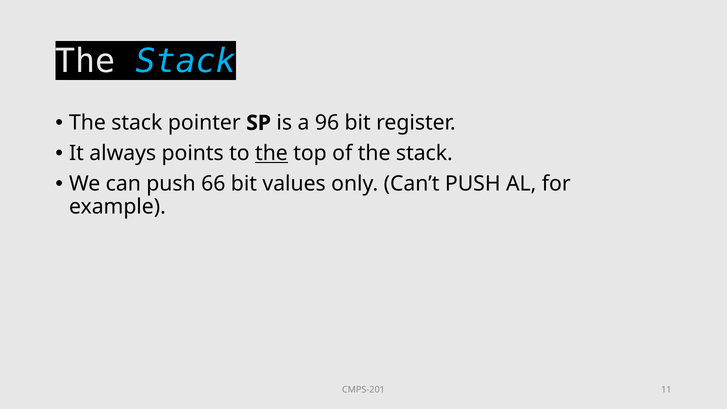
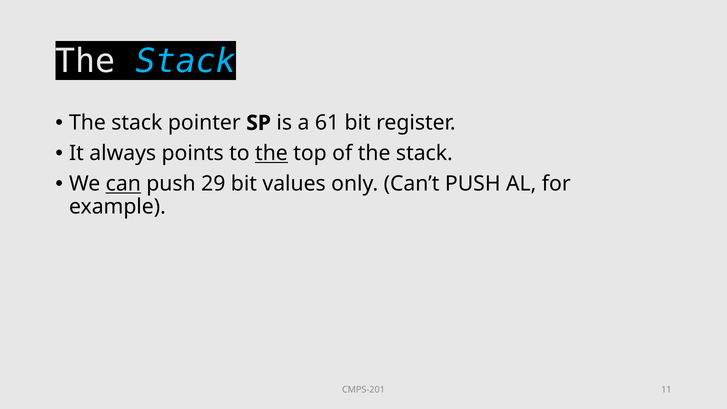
96: 96 -> 61 (327, 123)
can underline: none -> present (123, 184)
66: 66 -> 29 (213, 184)
